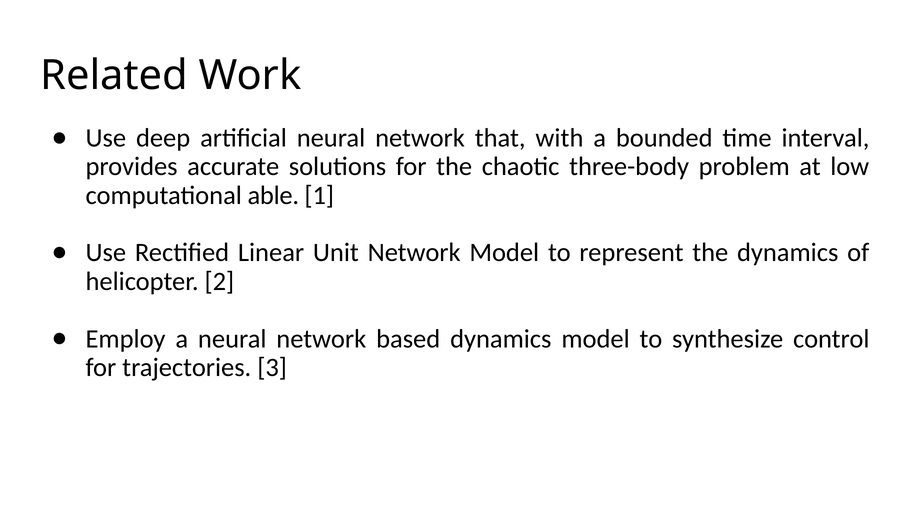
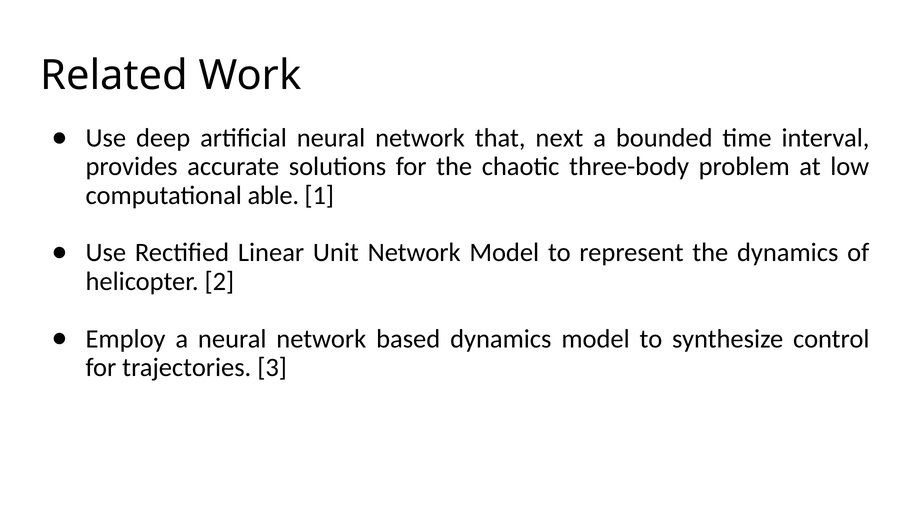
with: with -> next (559, 138)
